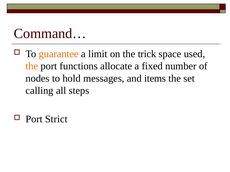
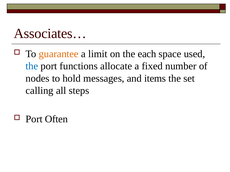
Command…: Command… -> Associates… (50, 34)
trick: trick -> each (147, 54)
the colour: orange -> blue (32, 66)
Strict: Strict -> Often (56, 119)
